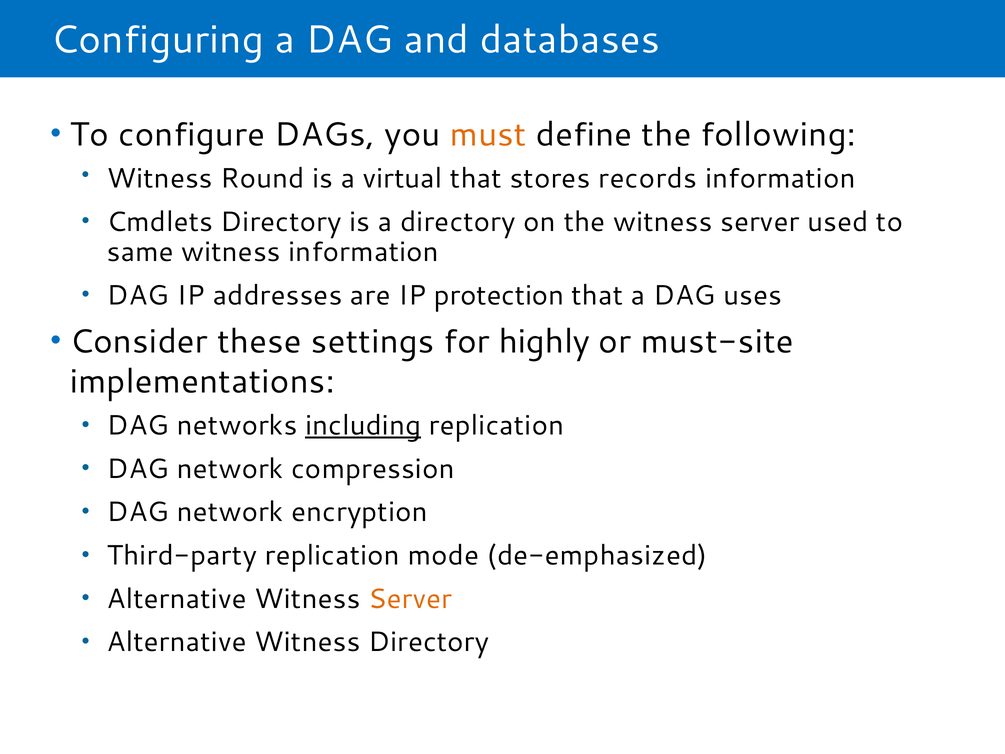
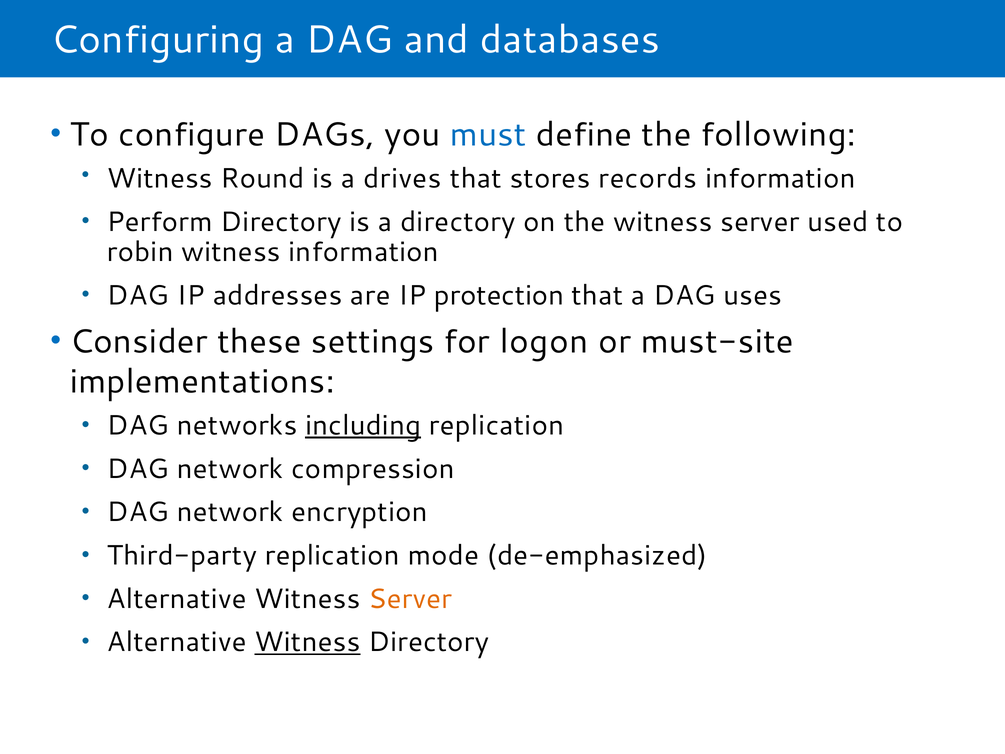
must colour: orange -> blue (488, 135)
virtual: virtual -> drives (402, 178)
Cmdlets: Cmdlets -> Perform (160, 222)
same: same -> robin (140, 252)
highly: highly -> logon (544, 341)
Witness underline: none -> present (307, 642)
